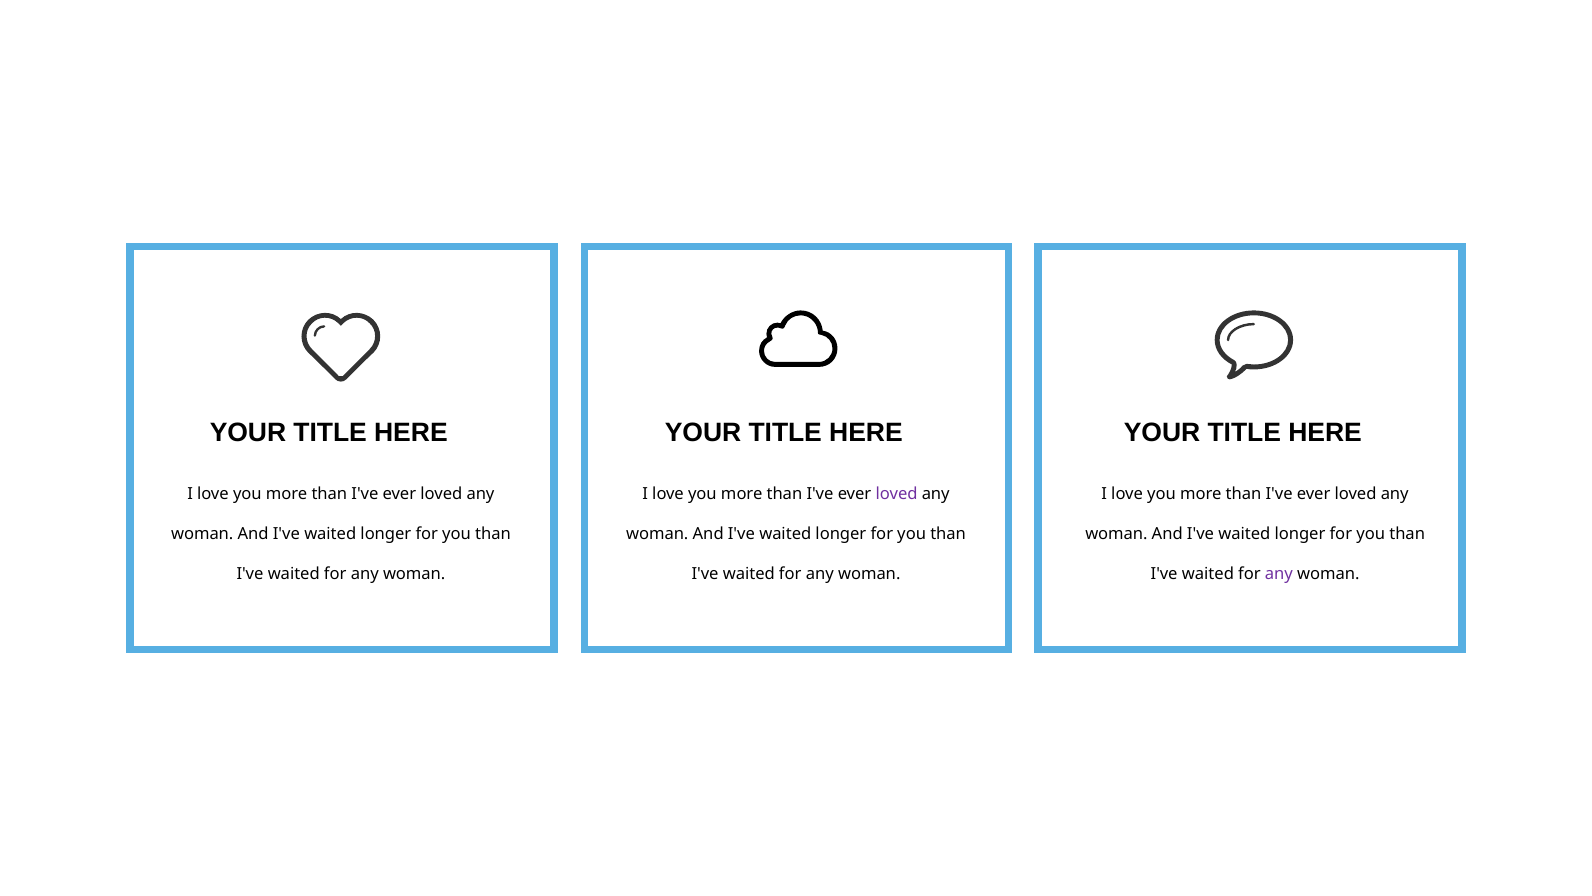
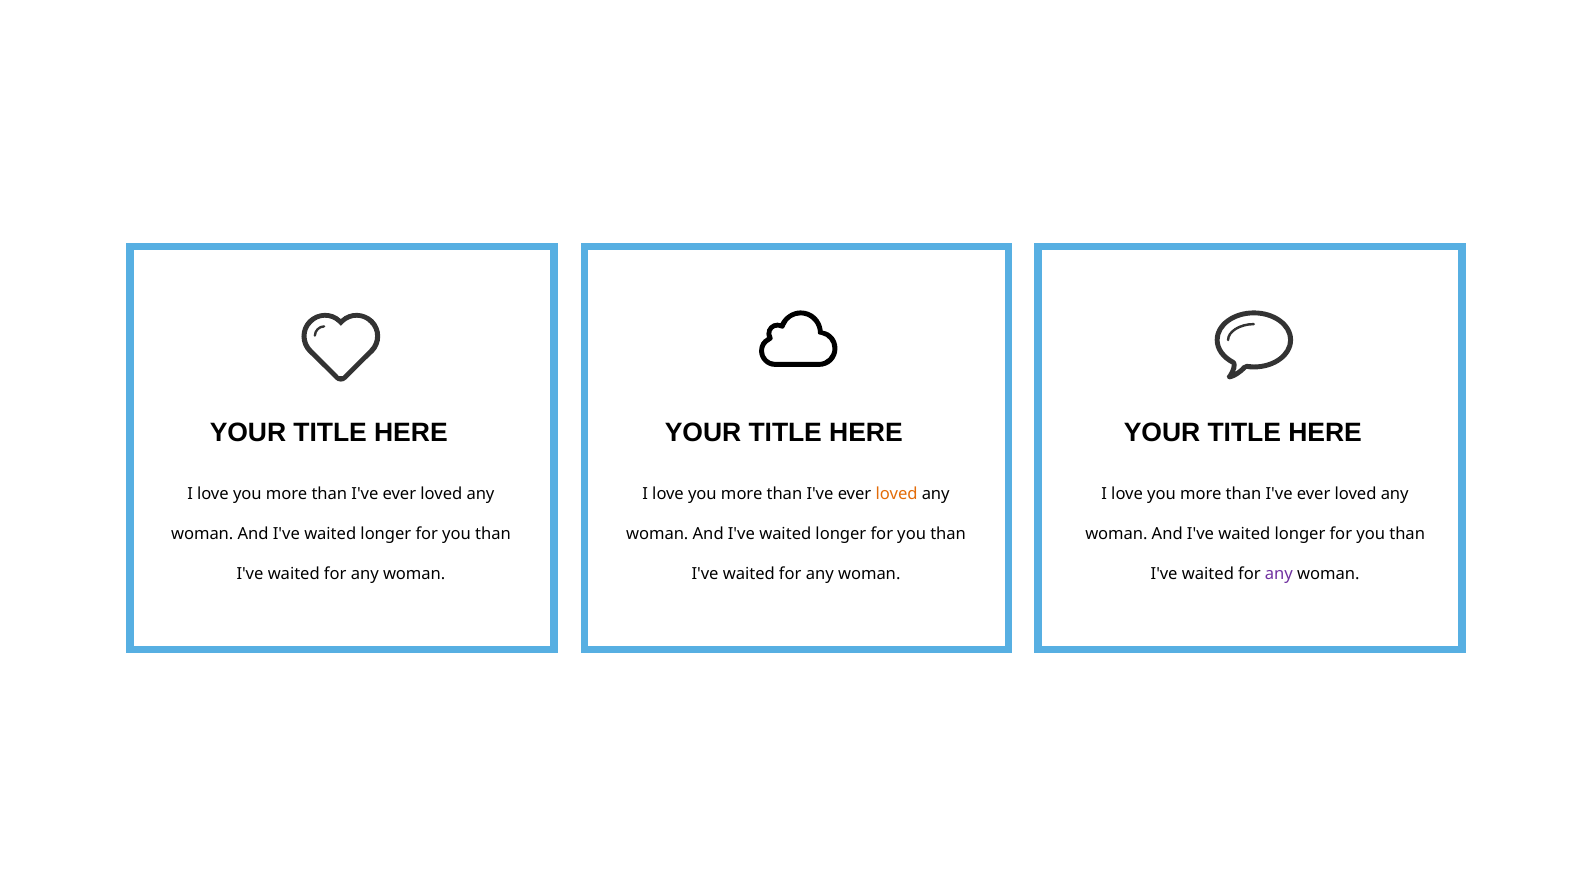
loved colour: purple -> orange (897, 494)
